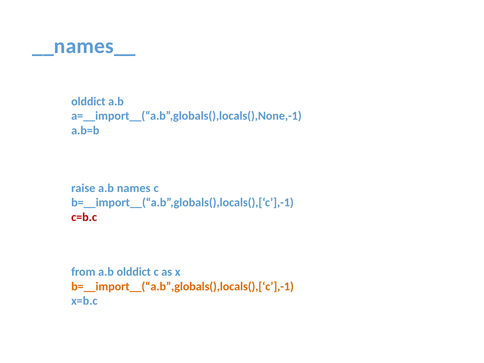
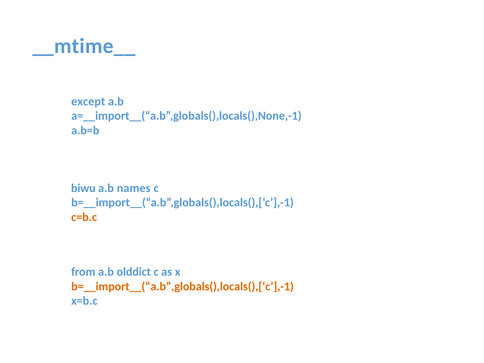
__names__: __names__ -> __mtime__ (84, 46)
olddict: olddict -> except (88, 101)
raise: raise -> biwu (83, 188)
c=b.c colour: red -> orange (84, 217)
